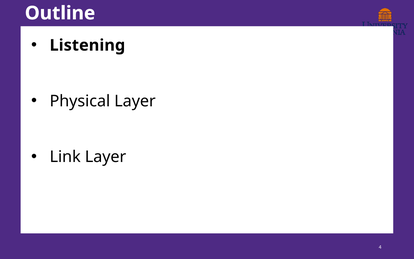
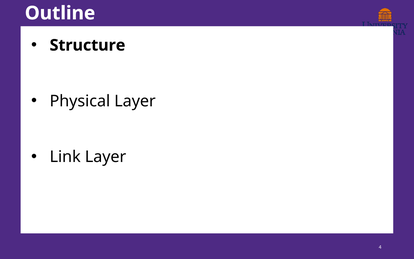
Listening: Listening -> Structure (87, 45)
